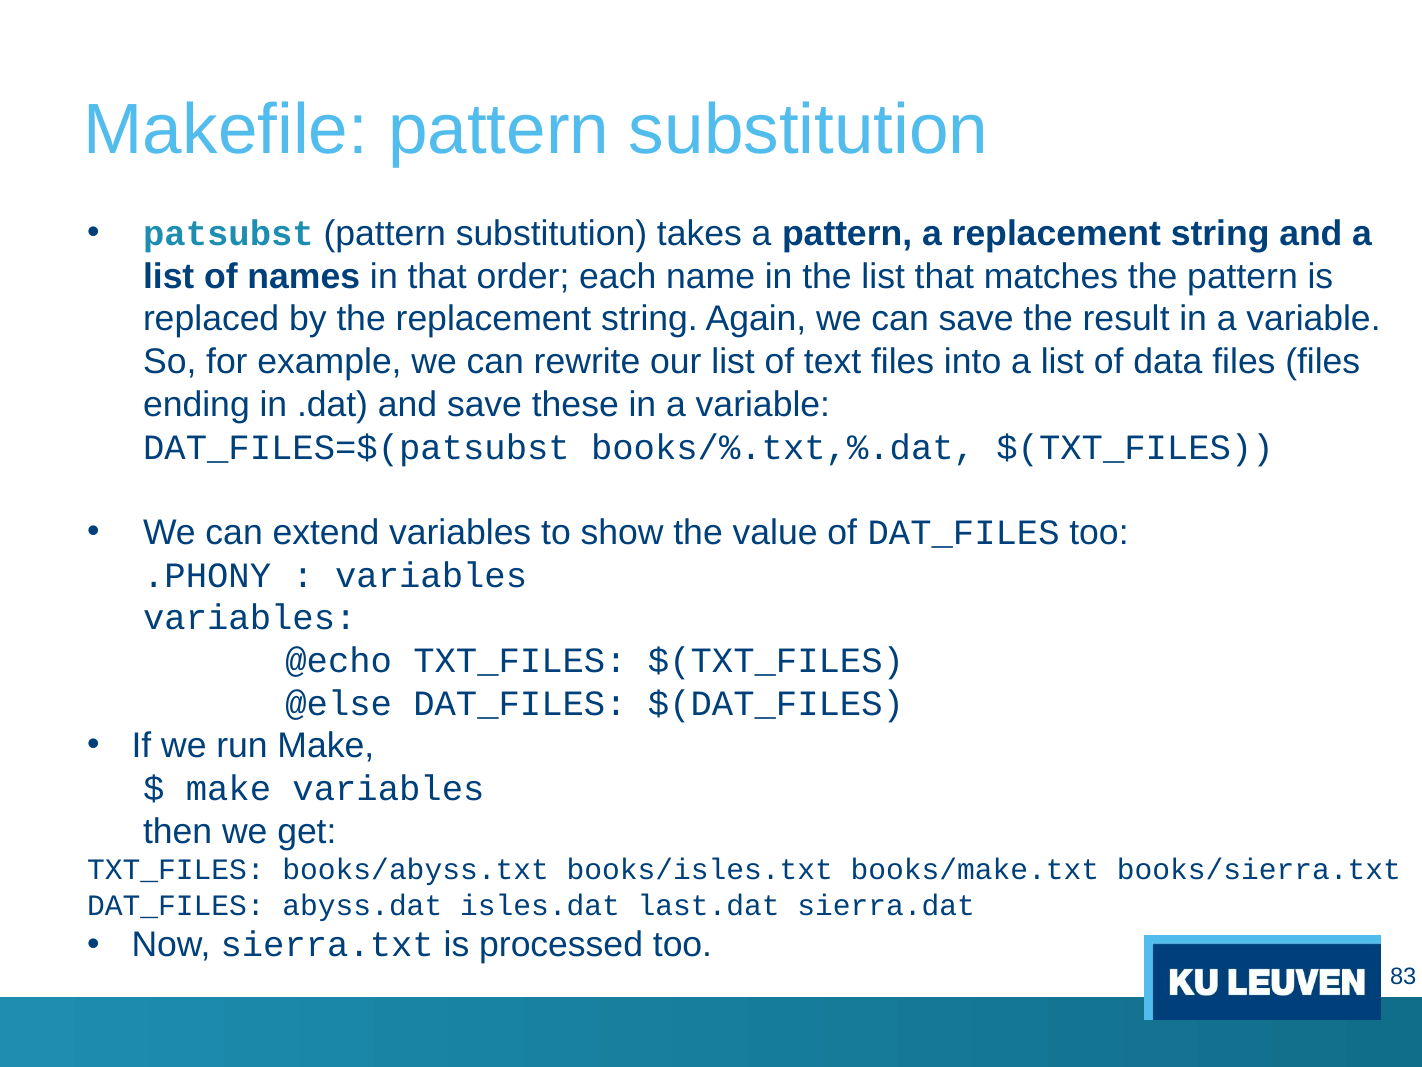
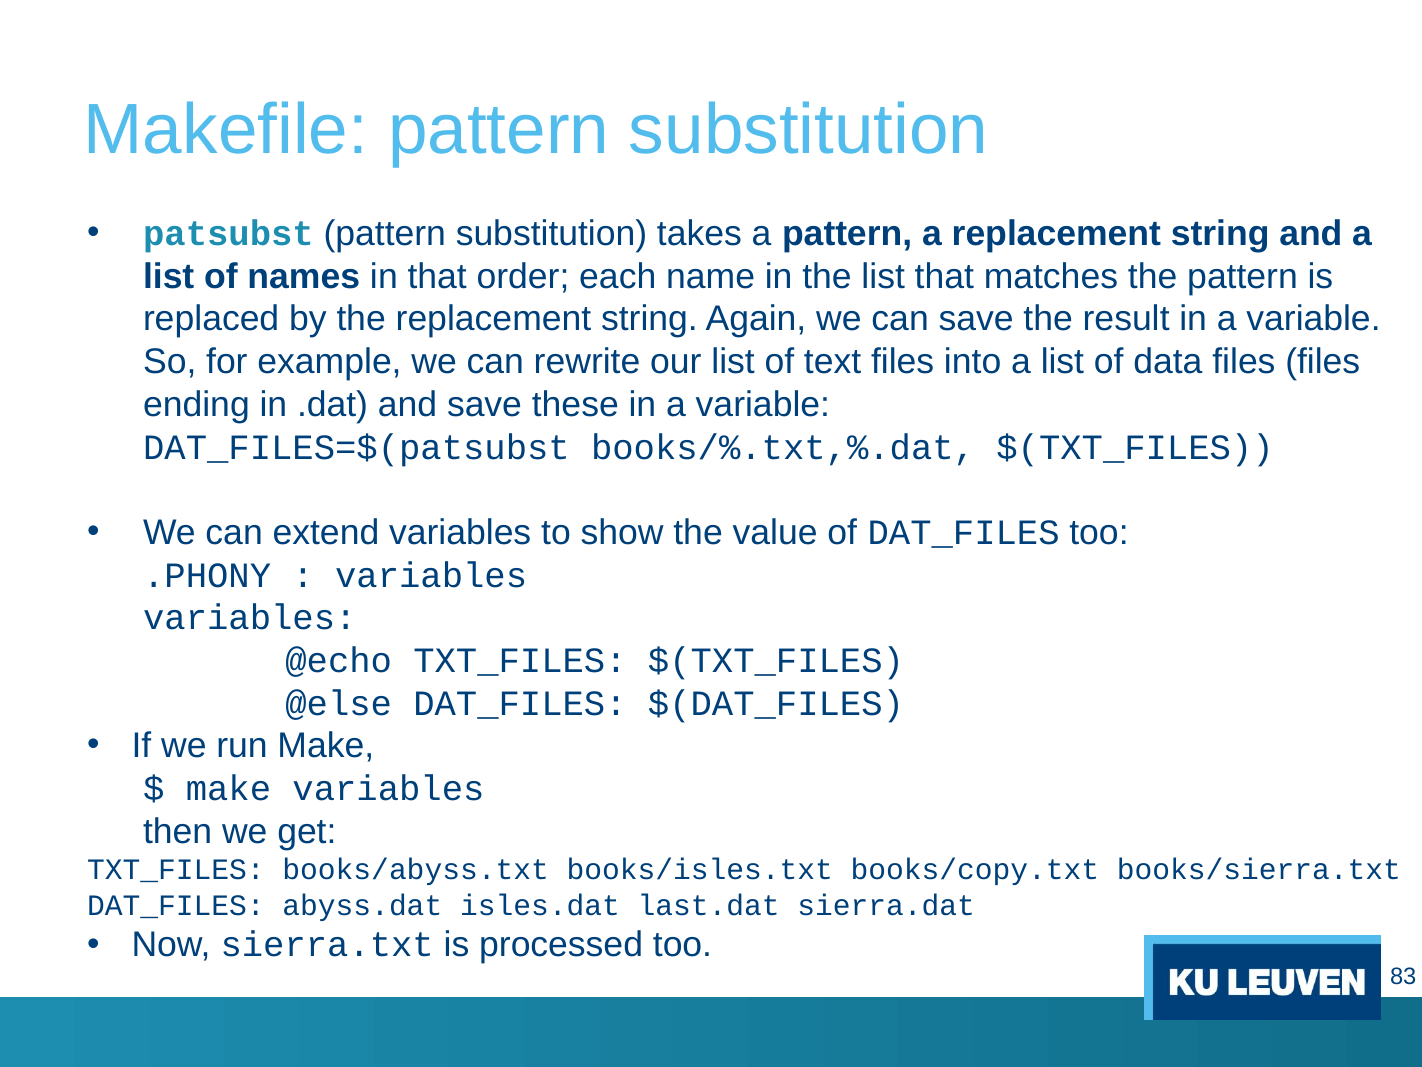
books/make.txt: books/make.txt -> books/copy.txt (975, 870)
